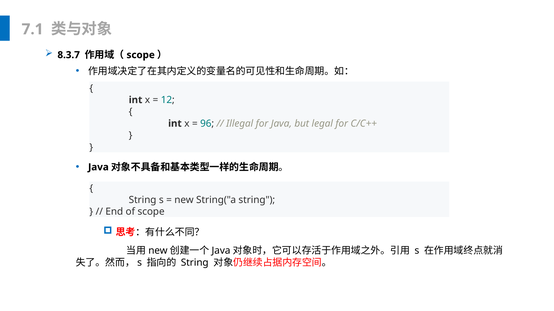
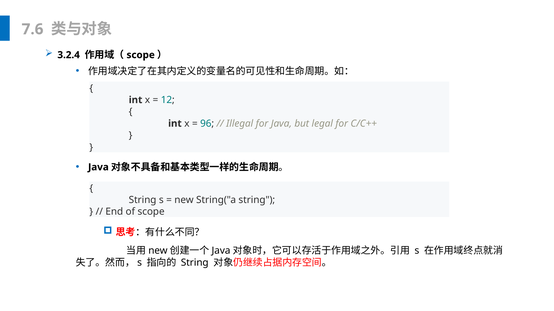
7.1: 7.1 -> 7.6 (33, 29)
8.3.7: 8.3.7 -> 3.2.4 (69, 55)
